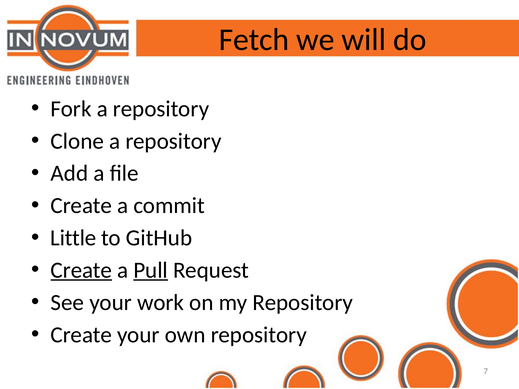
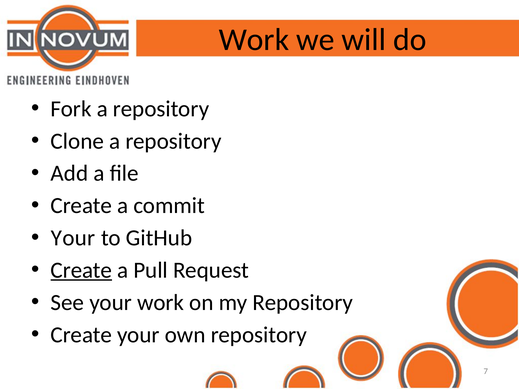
Fetch: Fetch -> Work (254, 40)
Little: Little -> Your (73, 238)
Pull underline: present -> none (151, 270)
